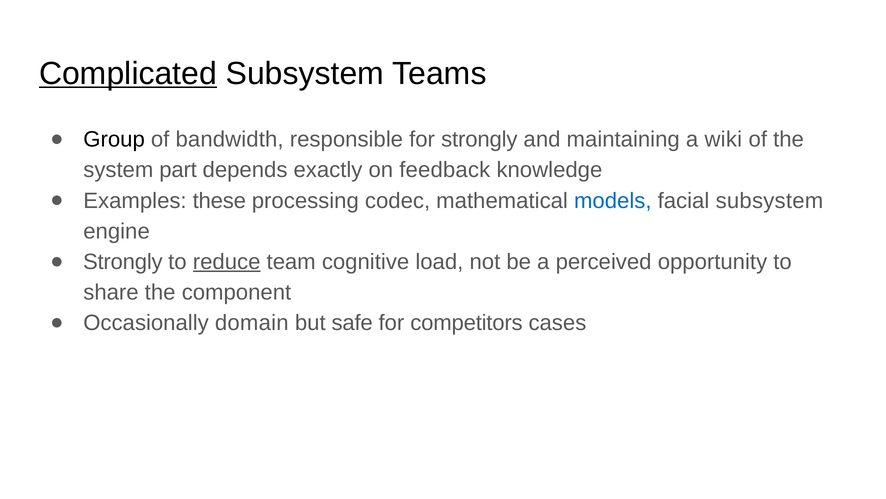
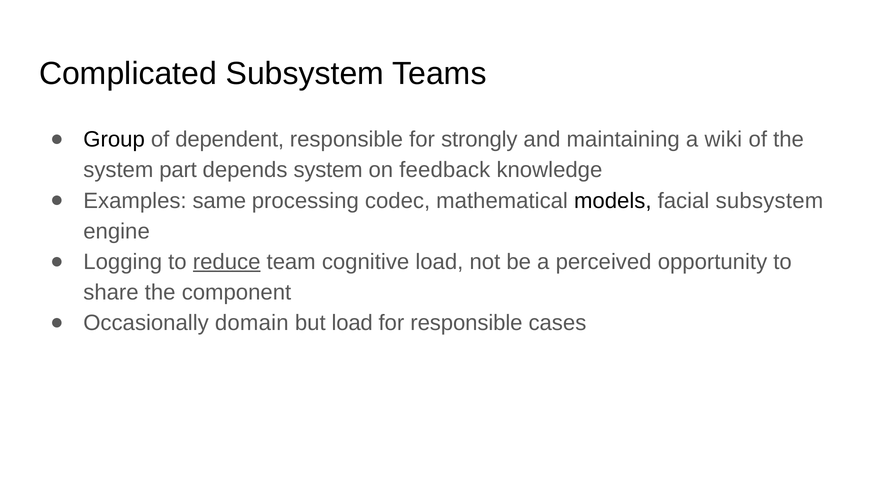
Complicated underline: present -> none (128, 73)
bandwidth: bandwidth -> dependent (230, 139)
depends exactly: exactly -> system (328, 170)
these: these -> same (219, 200)
models colour: blue -> black (613, 200)
Strongly: Strongly -> Logging (123, 262)
but safe: safe -> load (352, 323)
for competitors: competitors -> responsible (466, 323)
